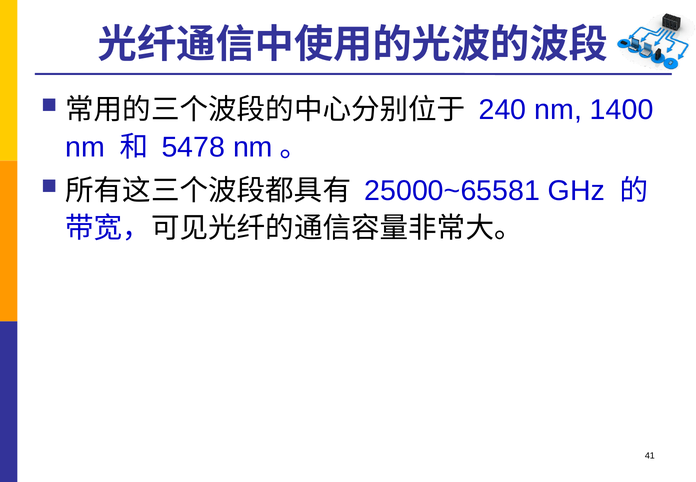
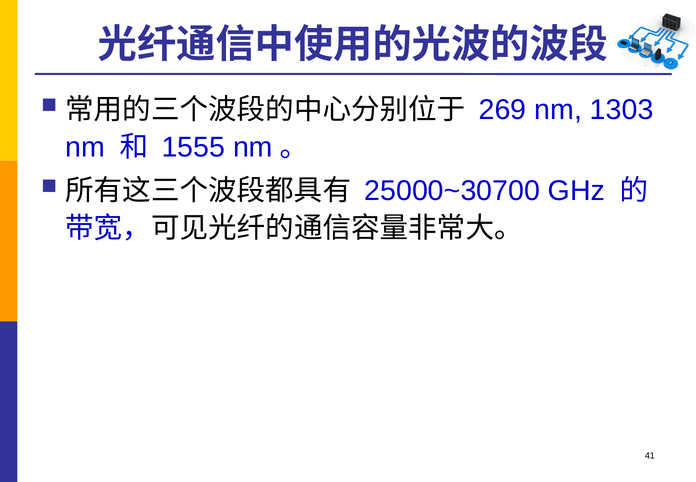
240: 240 -> 269 (503, 110)
1400: 1400 -> 1303 (622, 110)
5478: 5478 -> 1555 (193, 148)
25000~65581: 25000~65581 -> 25000~30700 (452, 191)
